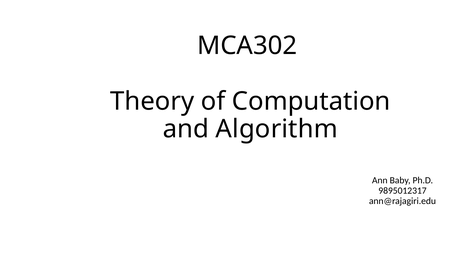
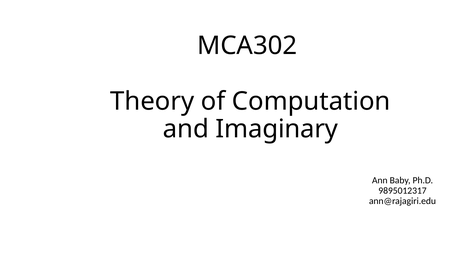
Algorithm: Algorithm -> Imaginary (277, 129)
